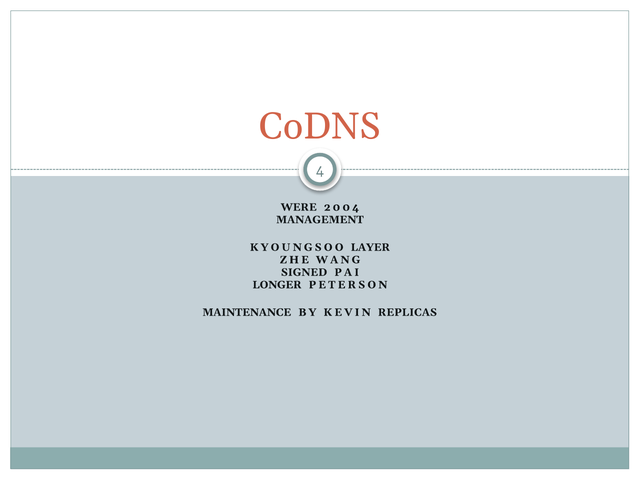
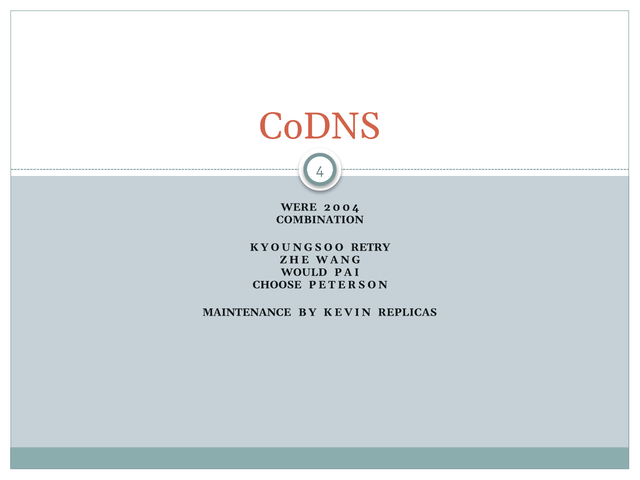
MANAGEMENT: MANAGEMENT -> COMBINATION (320, 220)
LAYER: LAYER -> RETRY (370, 247)
SIGNED: SIGNED -> WOULD (304, 272)
LONGER: LONGER -> CHOOSE (277, 285)
